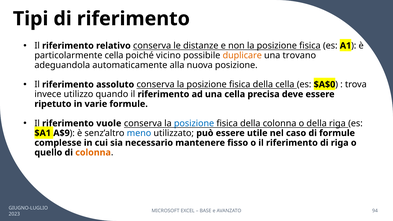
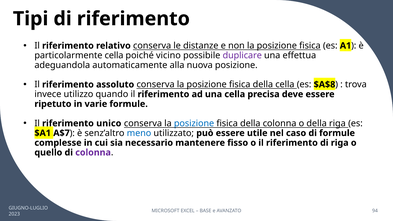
duplicare colour: orange -> purple (242, 55)
trovano: trovano -> effettua (299, 55)
$A$0: $A$0 -> $A$8 (324, 85)
vuole: vuole -> unico (109, 123)
A$9: A$9 -> A$7 (62, 133)
colonna colour: orange -> purple (93, 153)
